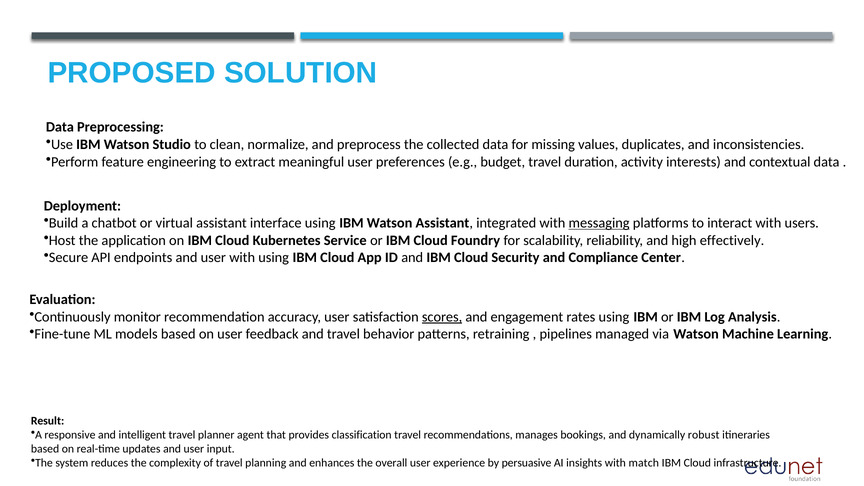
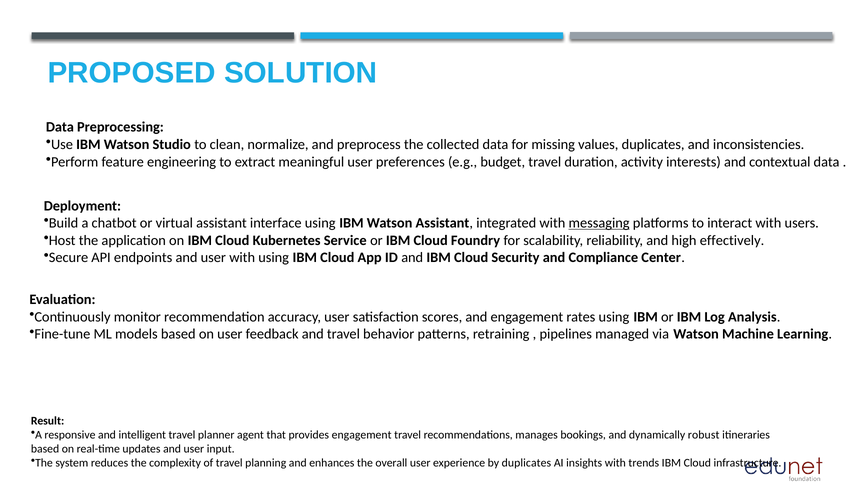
scores underline: present -> none (442, 317)
provides classification: classification -> engagement (362, 435)
by persuasive: persuasive -> duplicates (526, 463)
match: match -> trends (644, 463)
